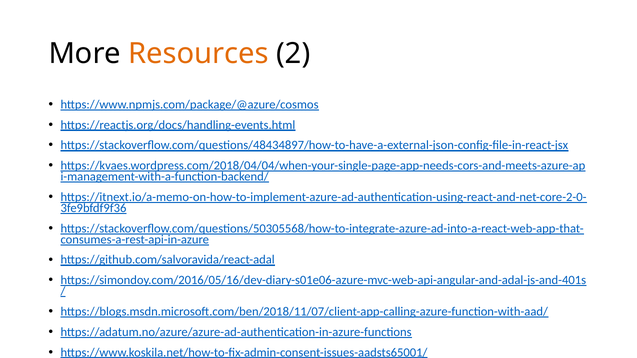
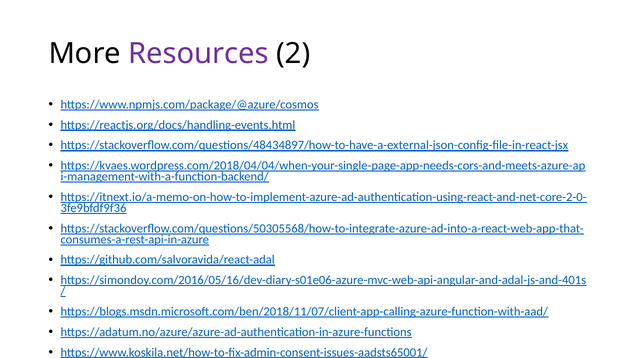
Resources colour: orange -> purple (198, 54)
